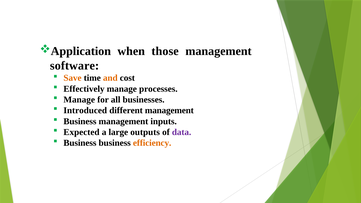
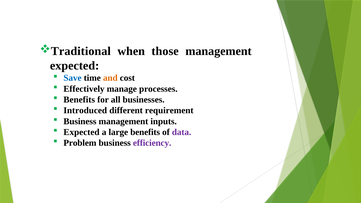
Application: Application -> Traditional (81, 51)
software: software -> expected (75, 66)
Save colour: orange -> blue (73, 78)
Manage: Manage -> Benefits (79, 100)
different management: management -> requirement (169, 111)
large outputs: outputs -> benefits (145, 132)
Business: Business -> Problem (80, 143)
efficiency colour: orange -> purple (152, 143)
